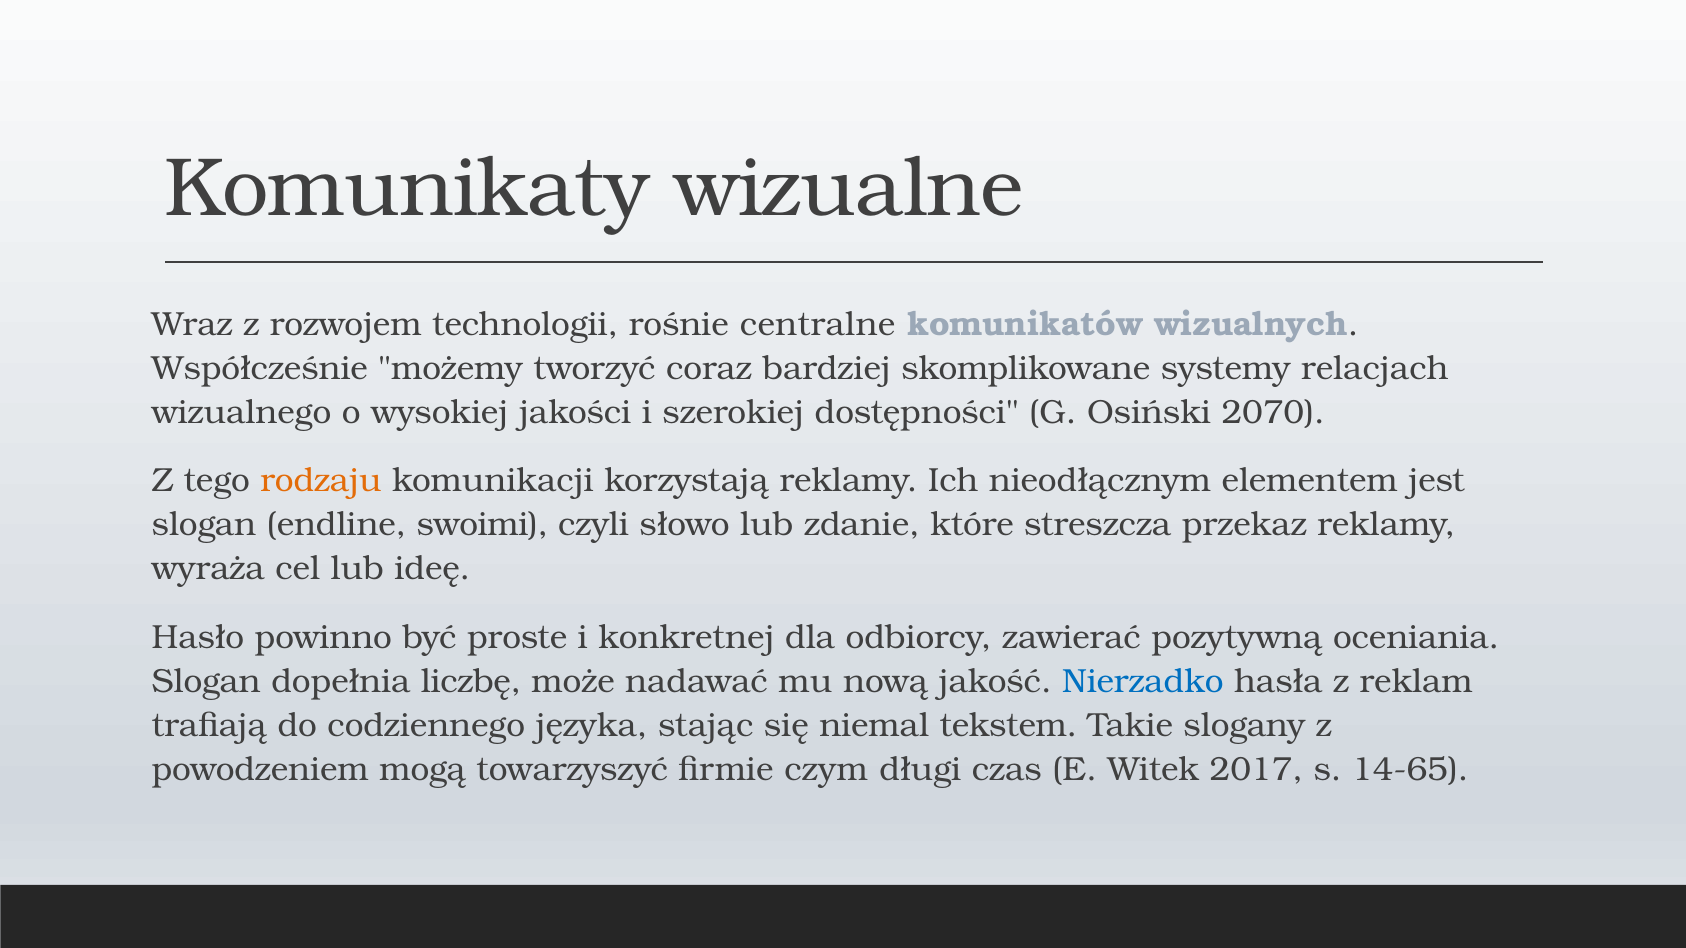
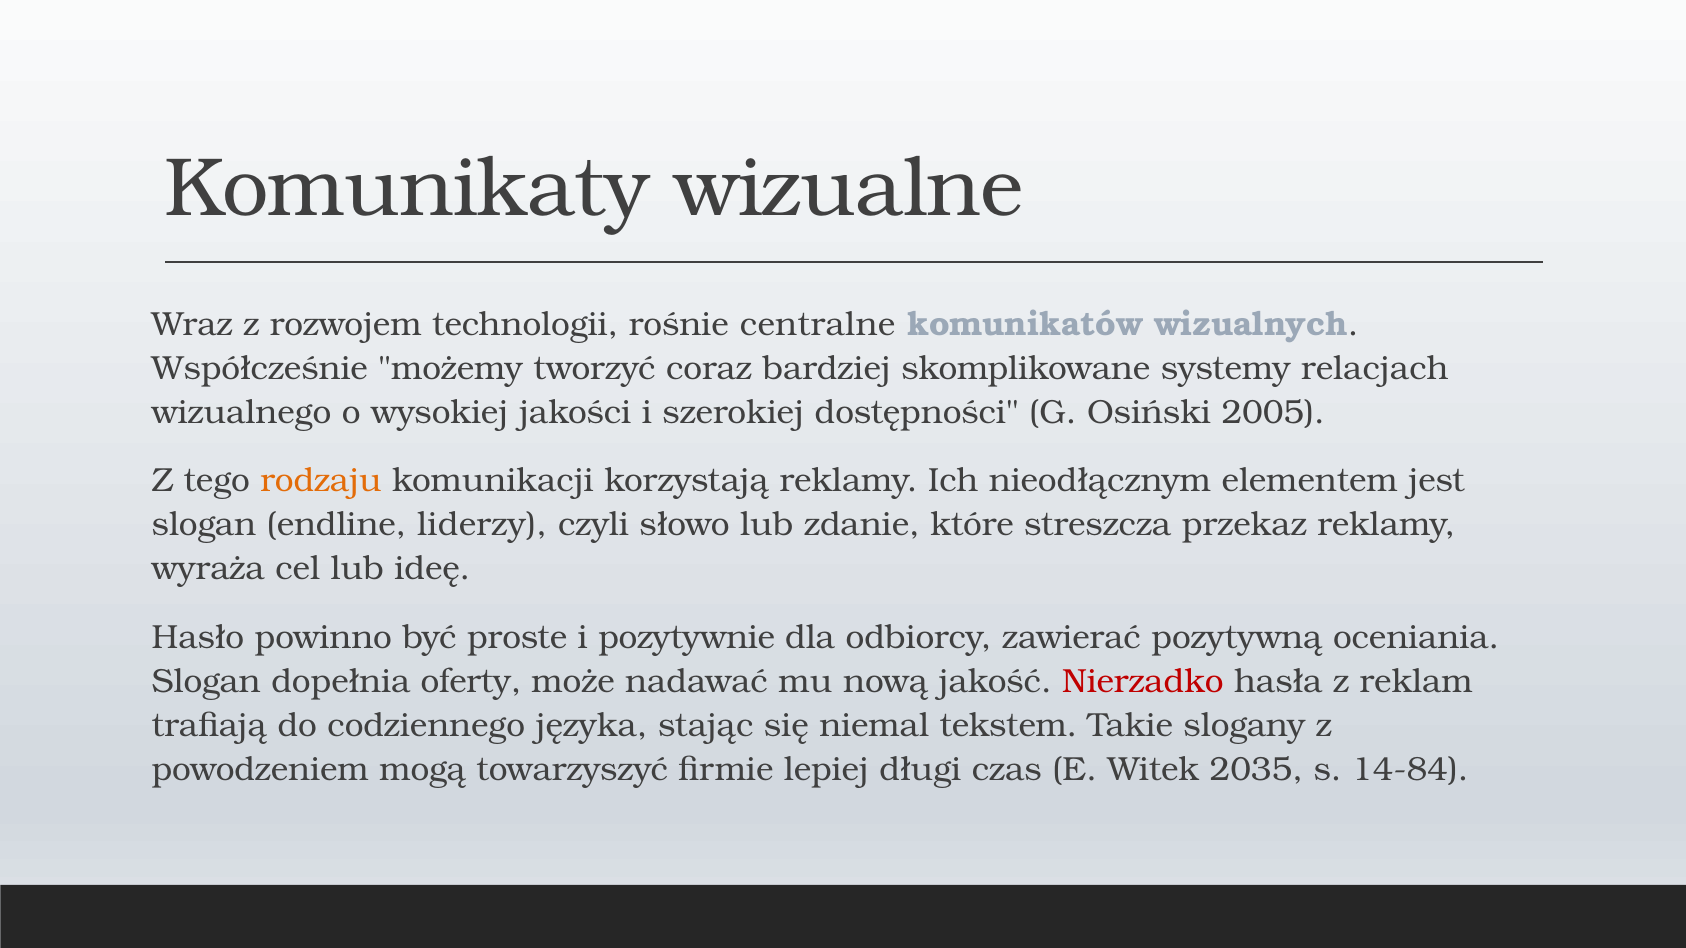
2070: 2070 -> 2005 (1273, 412)
swoimi: swoimi -> liderzy (482, 525)
konkretnej: konkretnej -> pozytywnie (687, 637)
liczbę: liczbę -> oferty (471, 681)
Nierzadko colour: blue -> red (1143, 681)
czym: czym -> lepiej (826, 769)
2017: 2017 -> 2035 (1256, 769)
14-65: 14-65 -> 14-84 (1410, 769)
